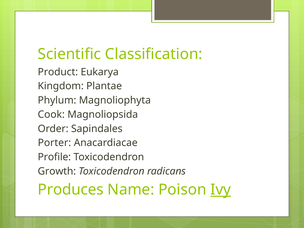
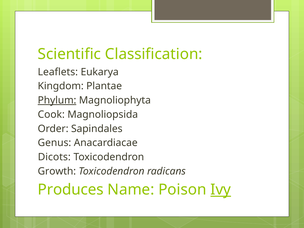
Product: Product -> Leaflets (58, 72)
Phylum underline: none -> present (57, 100)
Porter: Porter -> Genus (54, 143)
Profile: Profile -> Dicots (54, 157)
